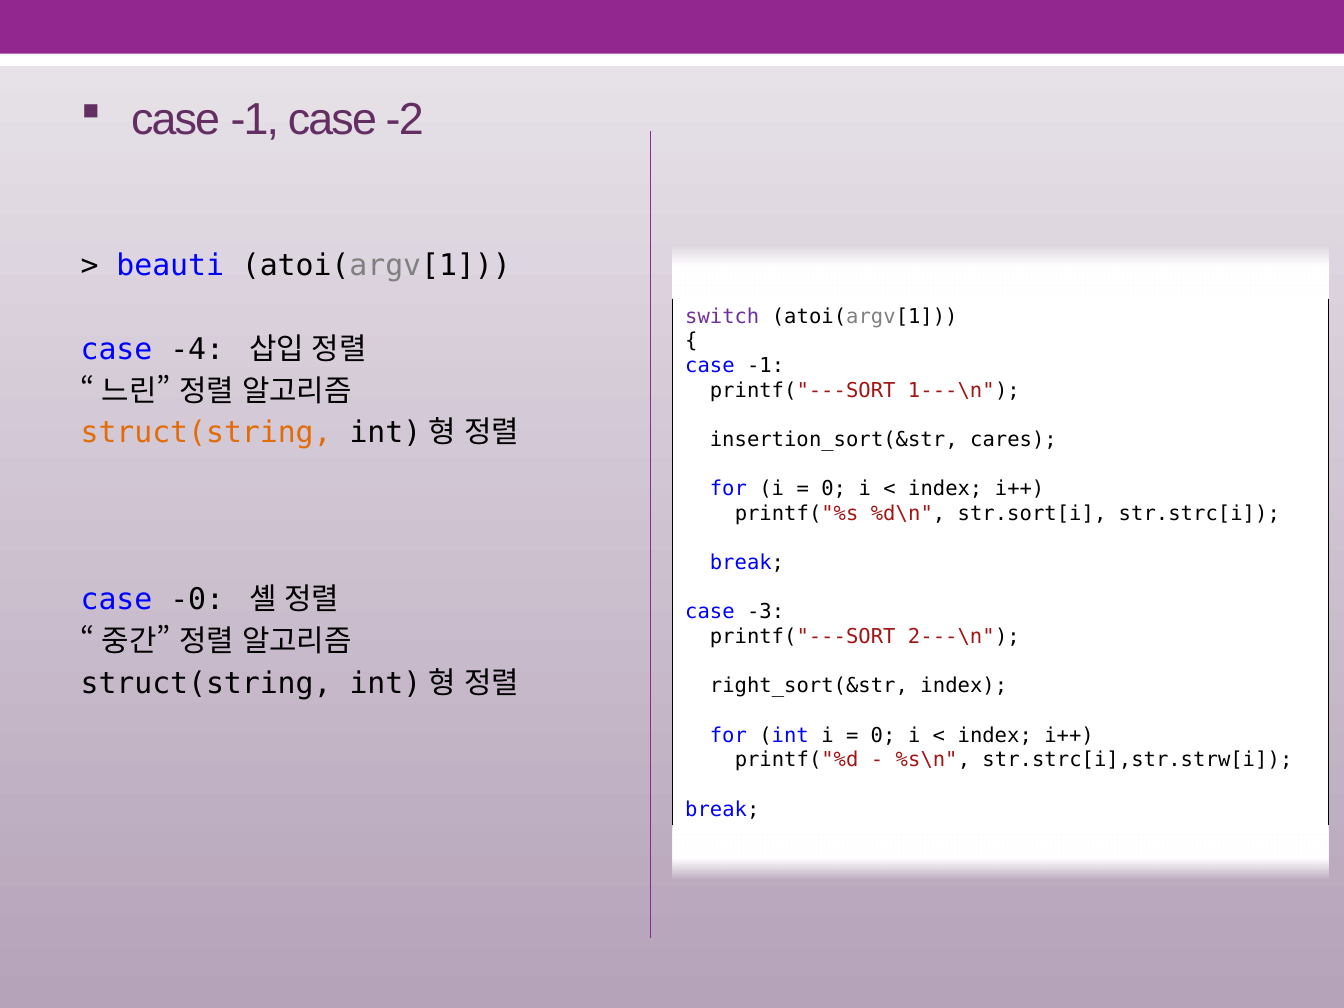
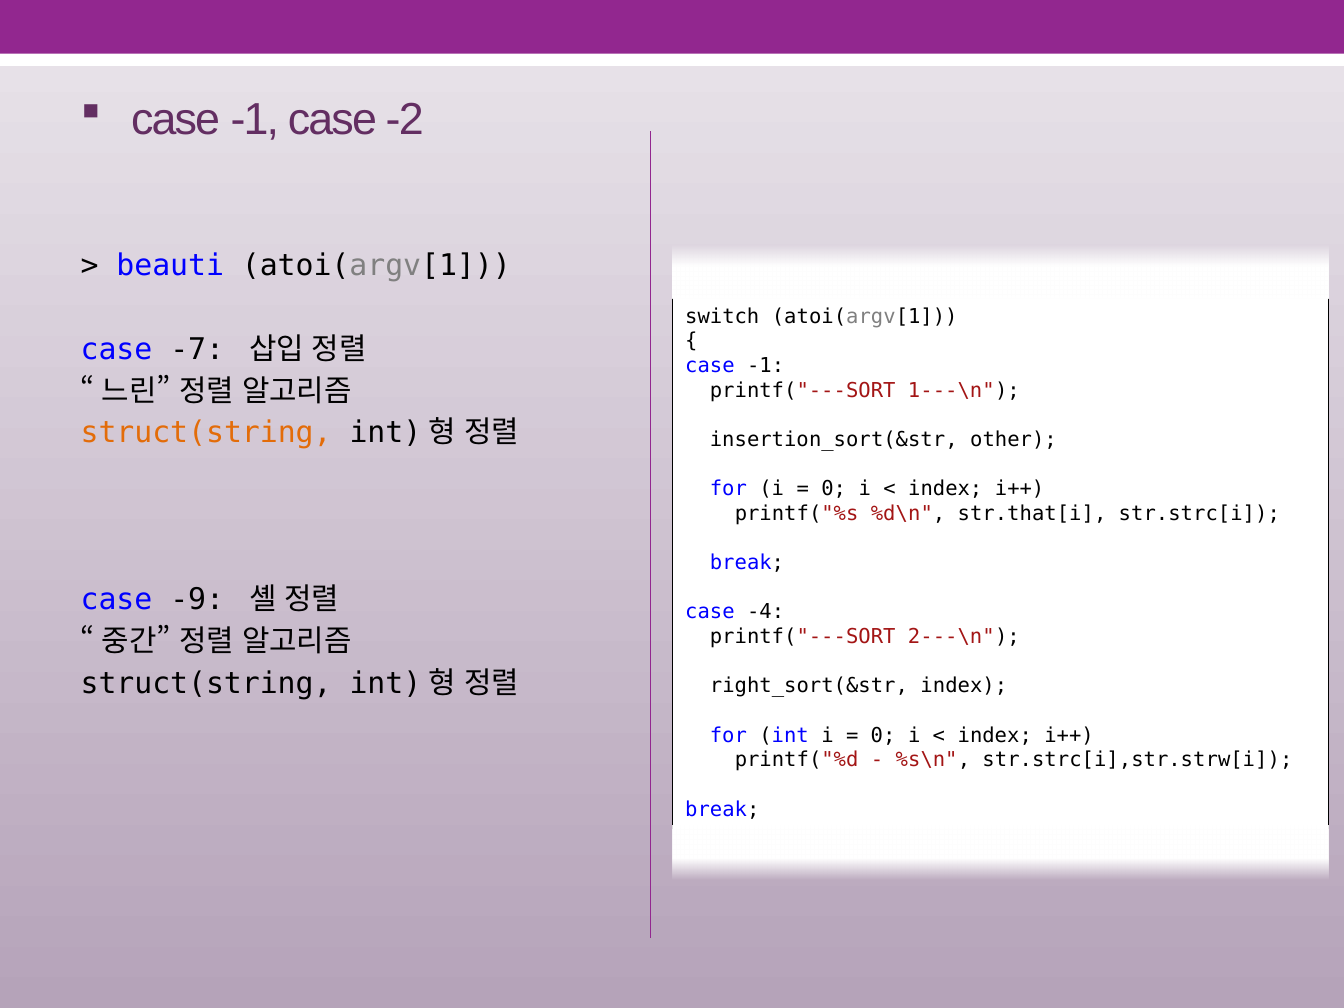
switch colour: purple -> black (722, 316)
-4: -4 -> -7 (197, 350)
cares: cares -> other (1013, 440)
str.sort[i: str.sort[i -> str.that[i (1032, 514)
-0: -0 -> -9 (197, 600)
-3: -3 -> -4 (766, 612)
